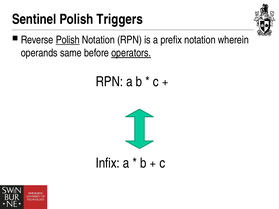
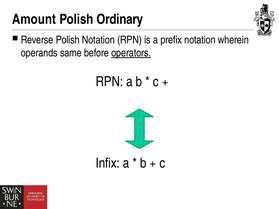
Sentinel: Sentinel -> Amount (34, 19)
Triggers: Triggers -> Ordinary (120, 19)
Polish underline: present -> none (68, 40)
